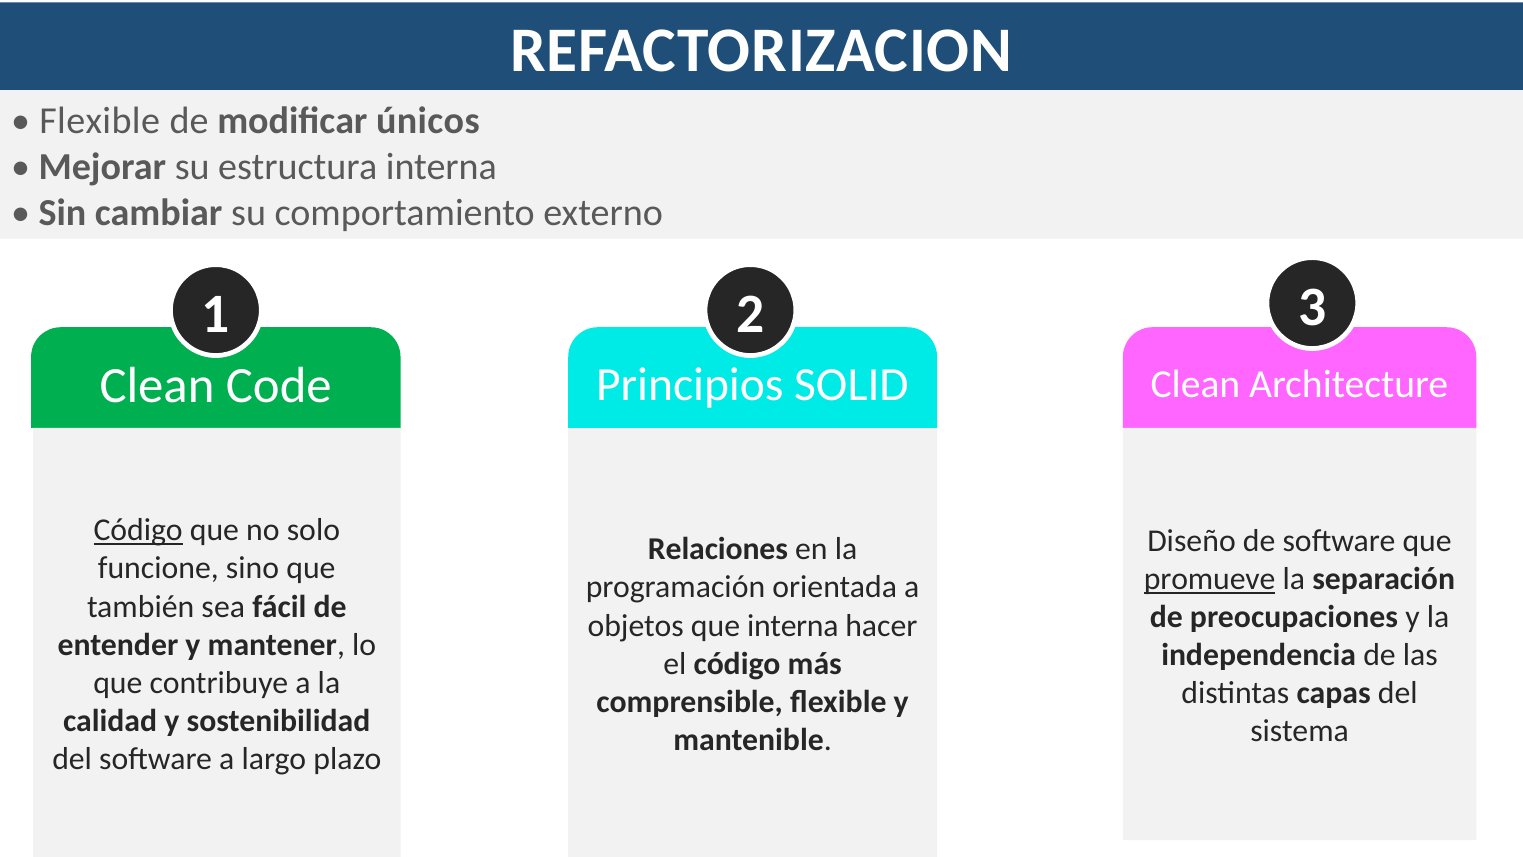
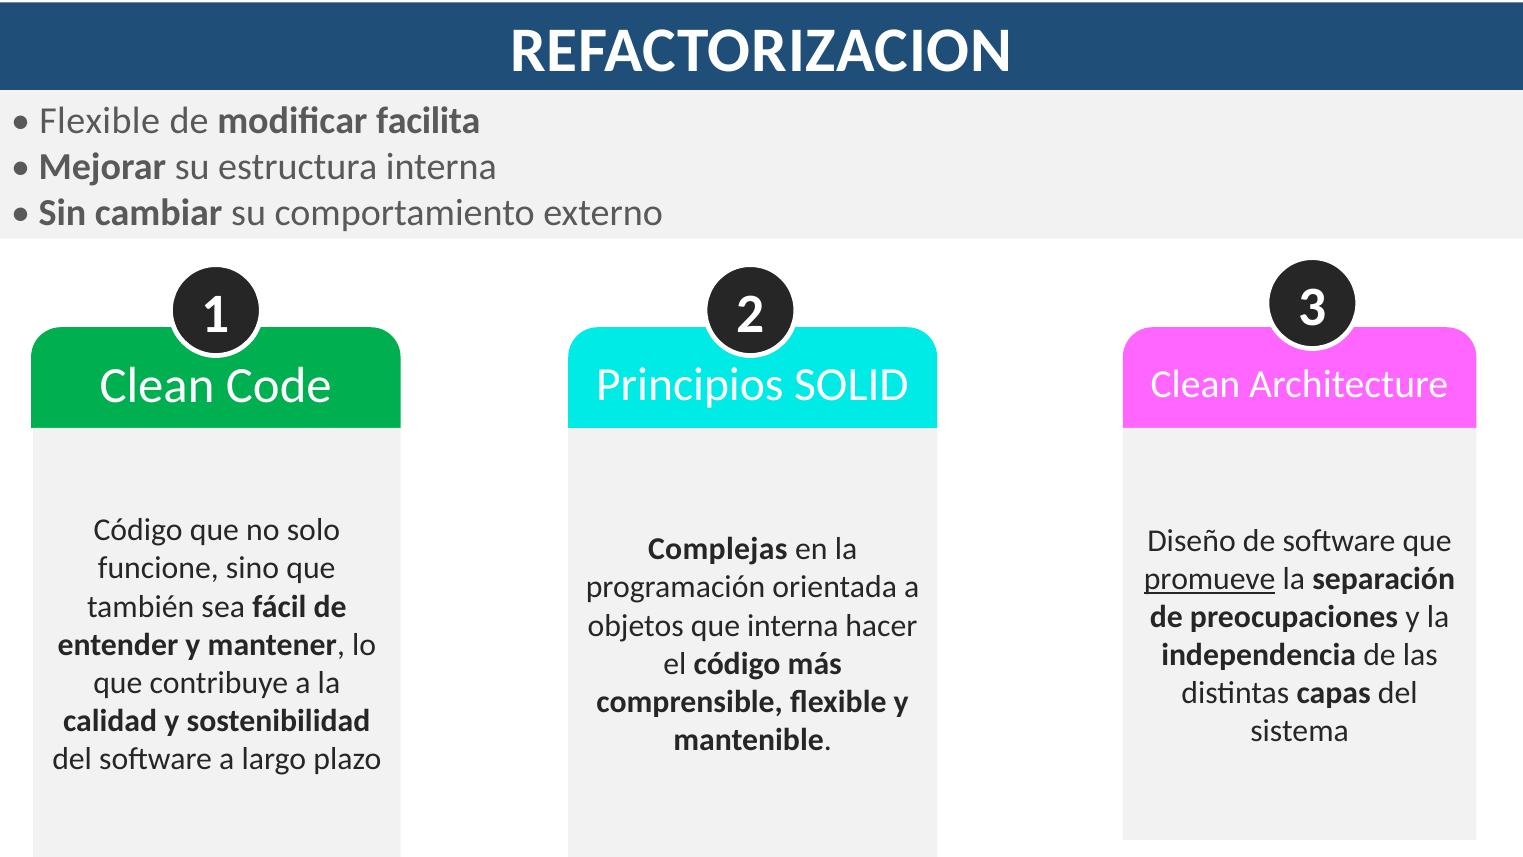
únicos: únicos -> facilita (428, 121)
Código underline: present -> none (138, 530)
Relaciones: Relaciones -> Complejas (718, 549)
